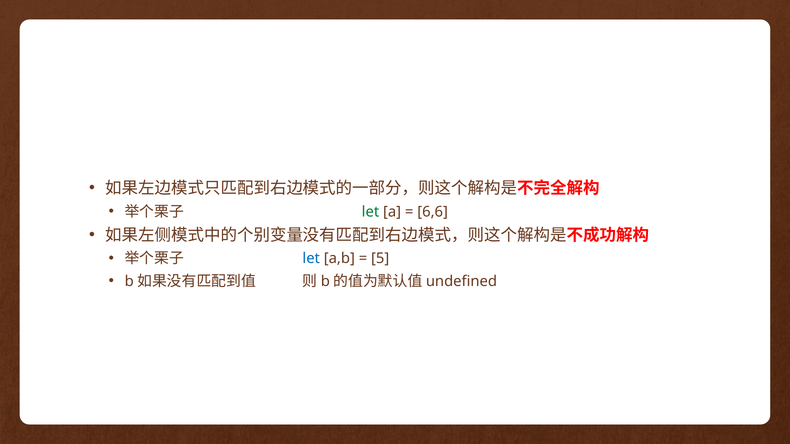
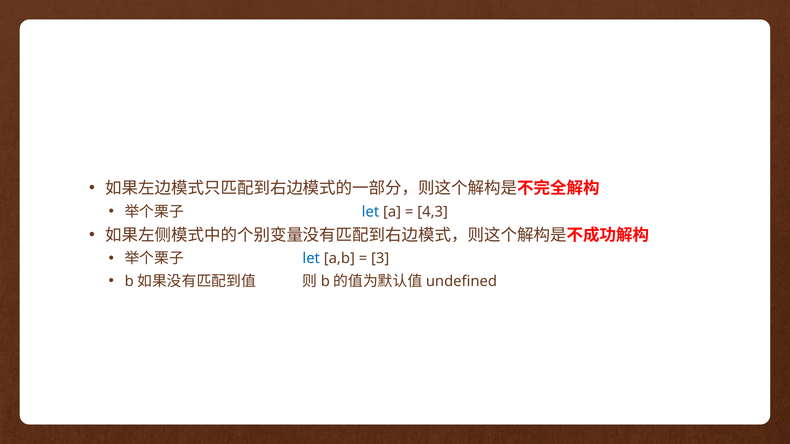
let colour: green -> blue (370, 212)
6,6: 6,6 -> 4,3 (433, 212)
5: 5 -> 3 (380, 259)
